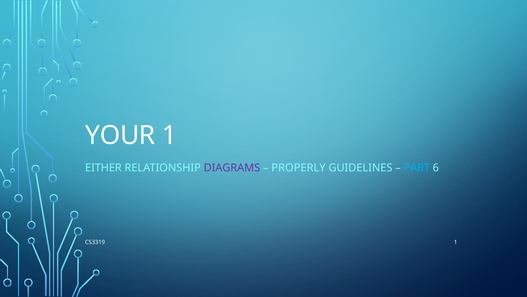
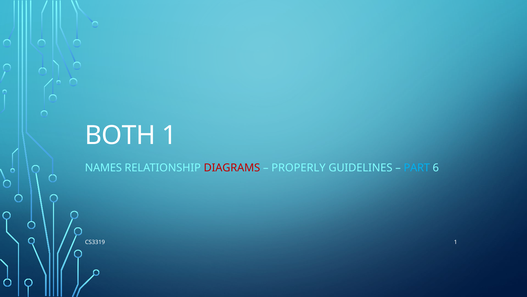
YOUR: YOUR -> BOTH (120, 135)
EITHER: EITHER -> NAMES (103, 168)
DIAGRAMS colour: purple -> red (232, 168)
